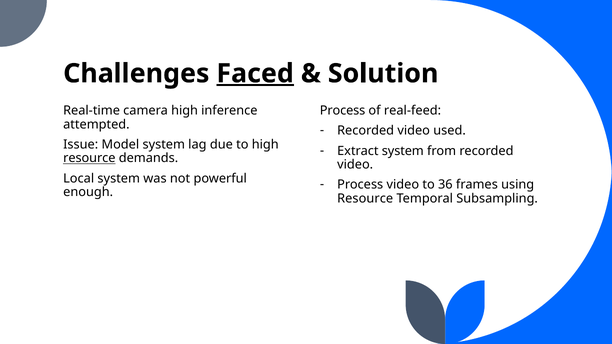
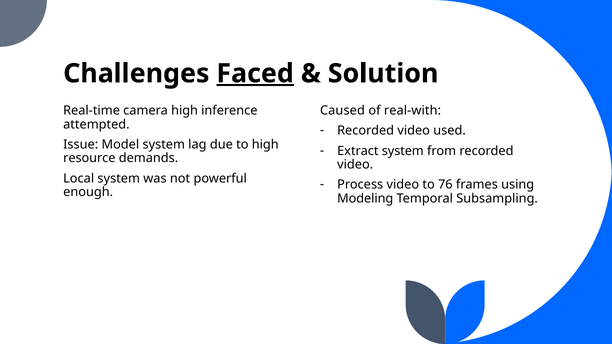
Process: Process -> Caused (342, 111)
real-feed: real-feed -> real-with (412, 111)
resource underline: present -> none (89, 158)
36: 36 -> 76 (445, 185)
Resource: Resource -> Modeling (365, 199)
